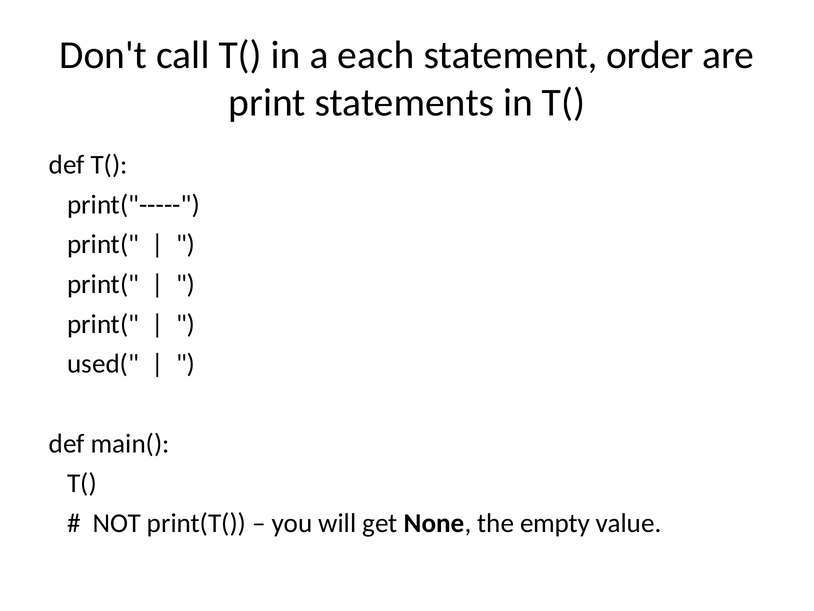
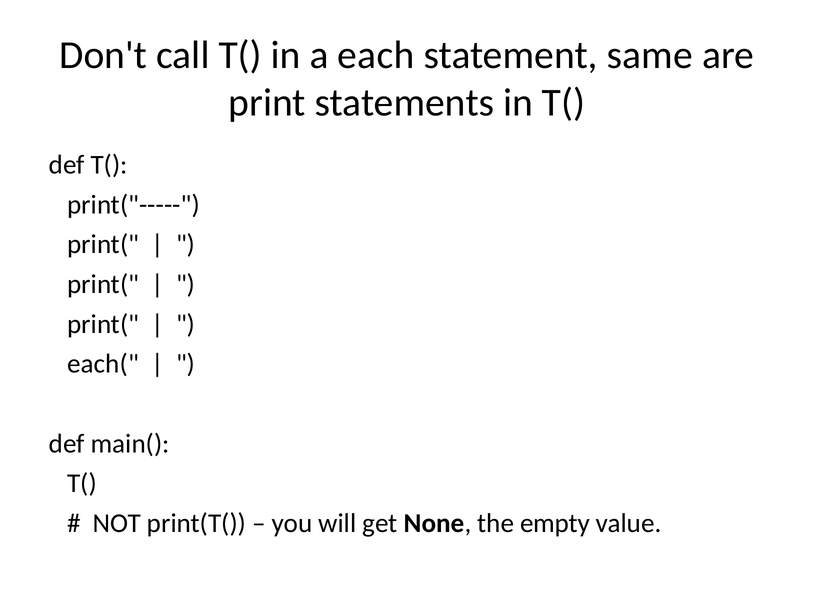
order: order -> same (650, 55)
used(: used( -> each( (103, 364)
